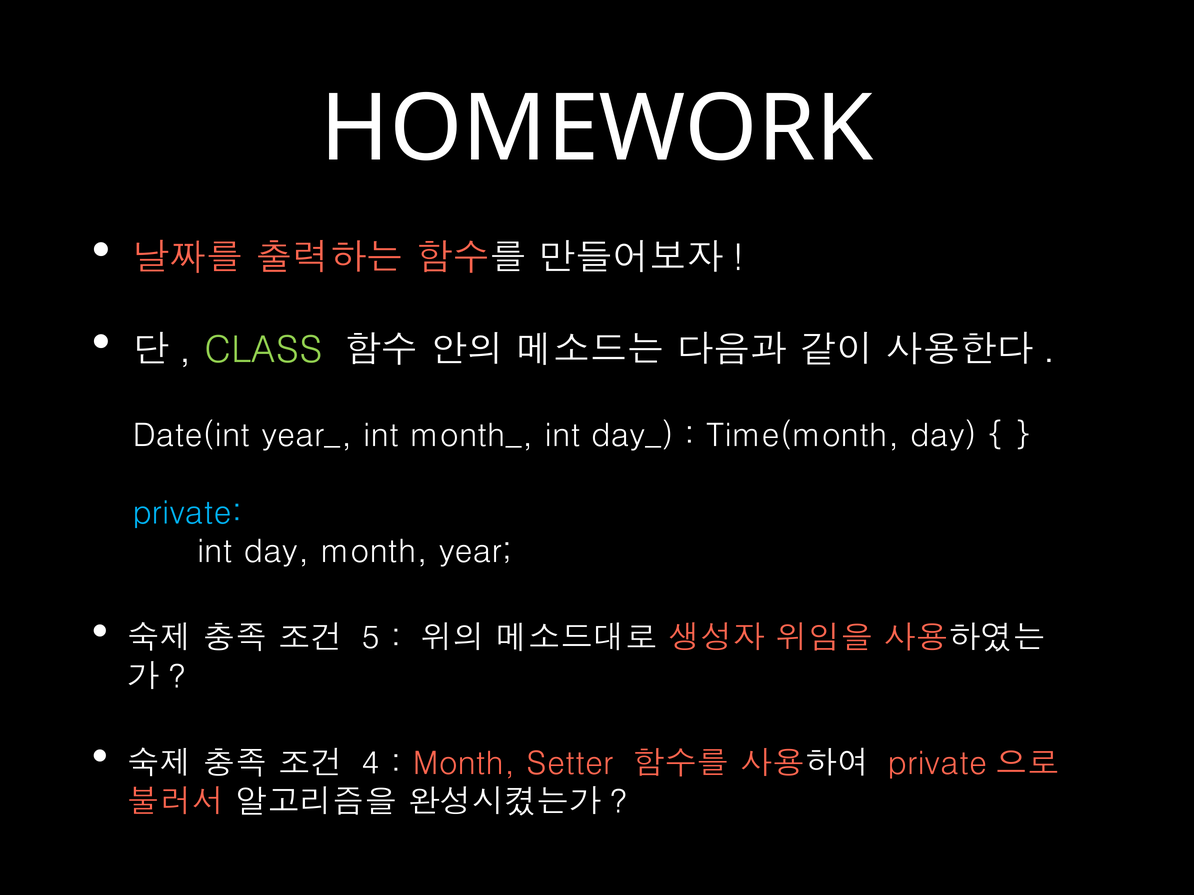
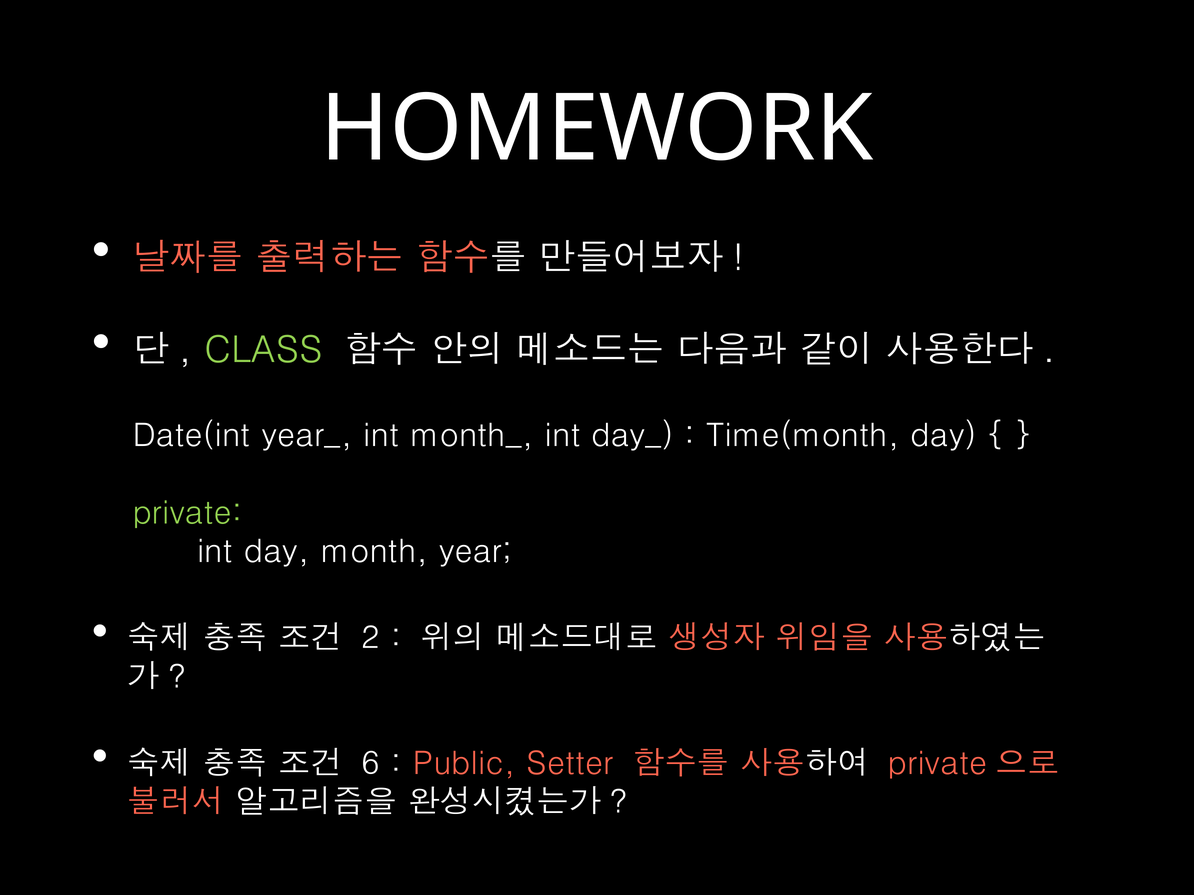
private colour: light blue -> light green (188, 513)
5: 5 -> 2 (371, 639)
4: 4 -> 6 (371, 764)
Month: Month -> Public (464, 764)
